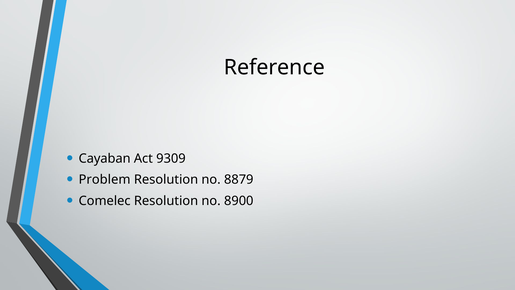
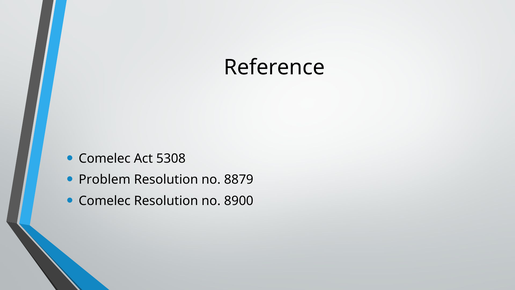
Cayaban: Cayaban -> Comelec (105, 158)
9309: 9309 -> 5308 (171, 158)
